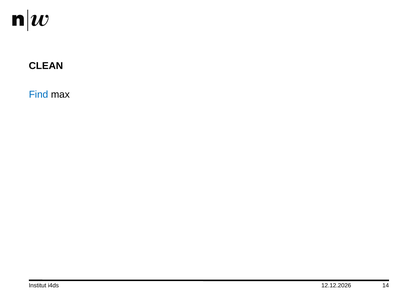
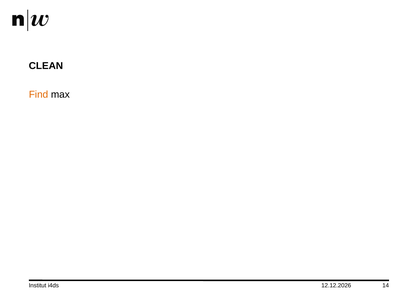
Find colour: blue -> orange (39, 94)
